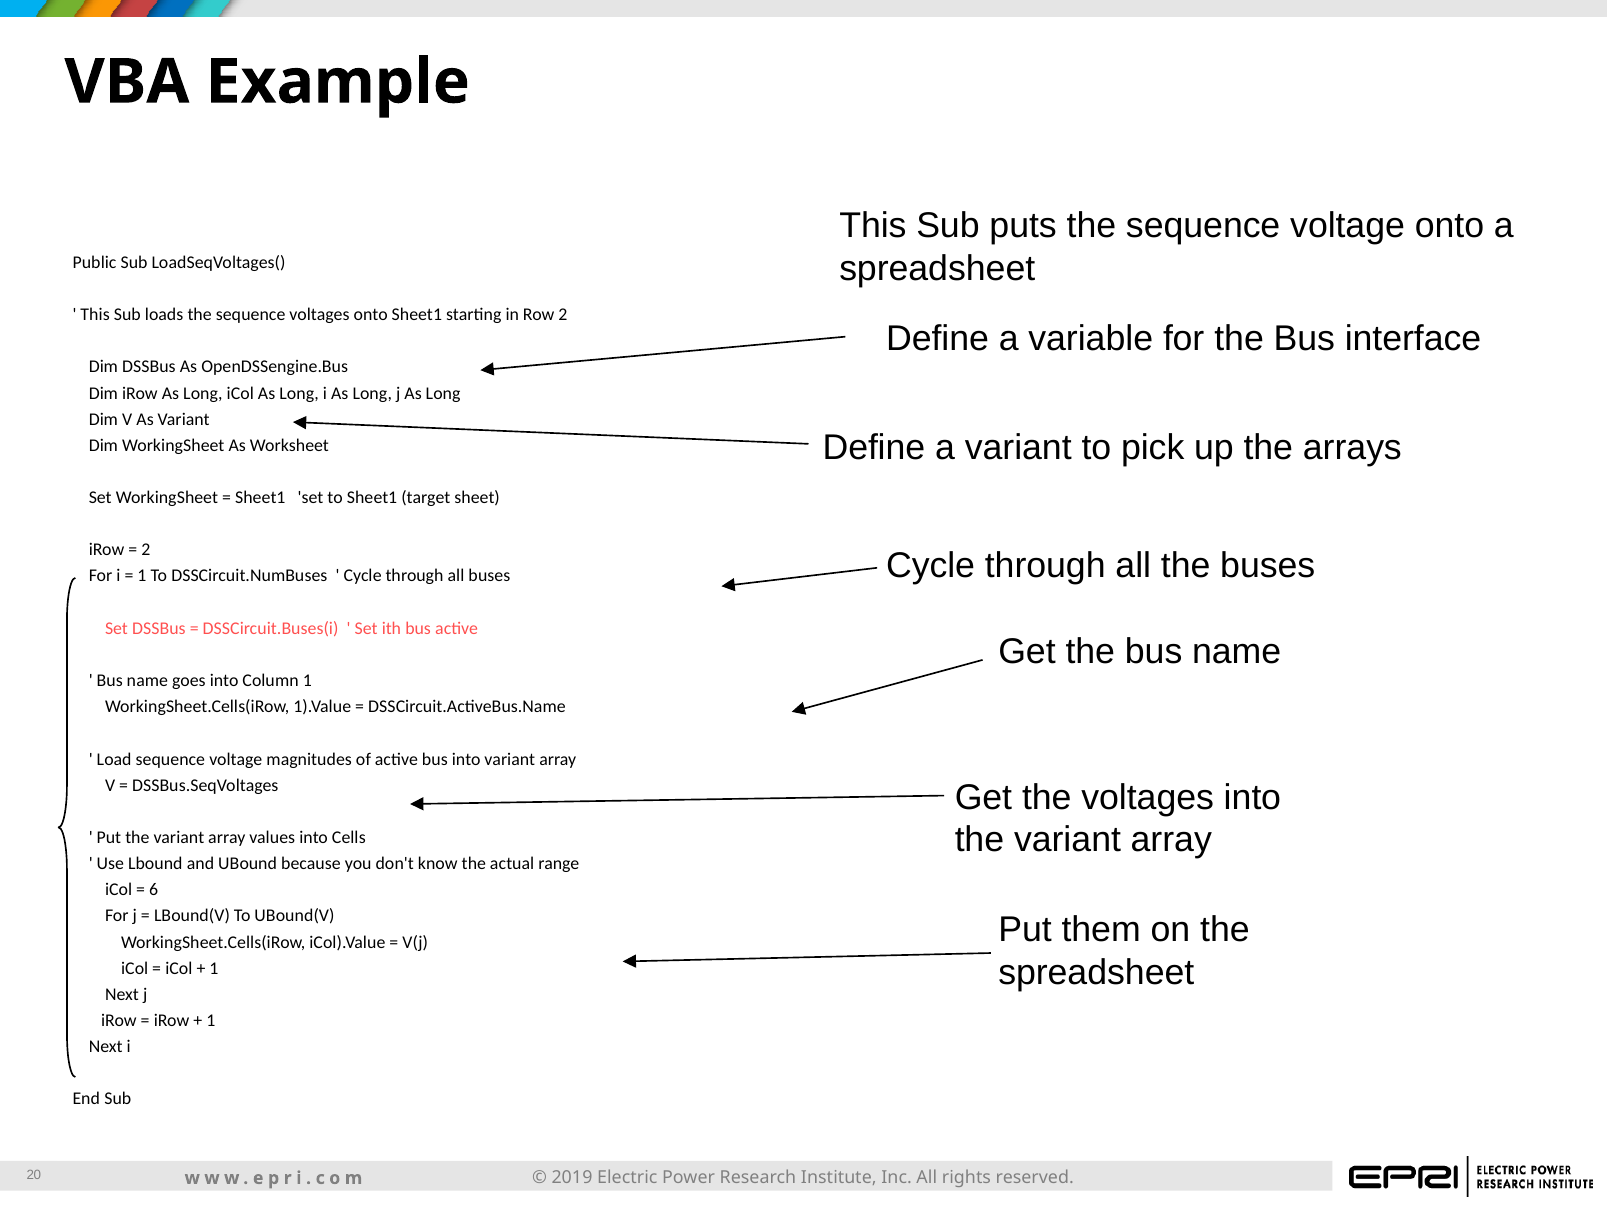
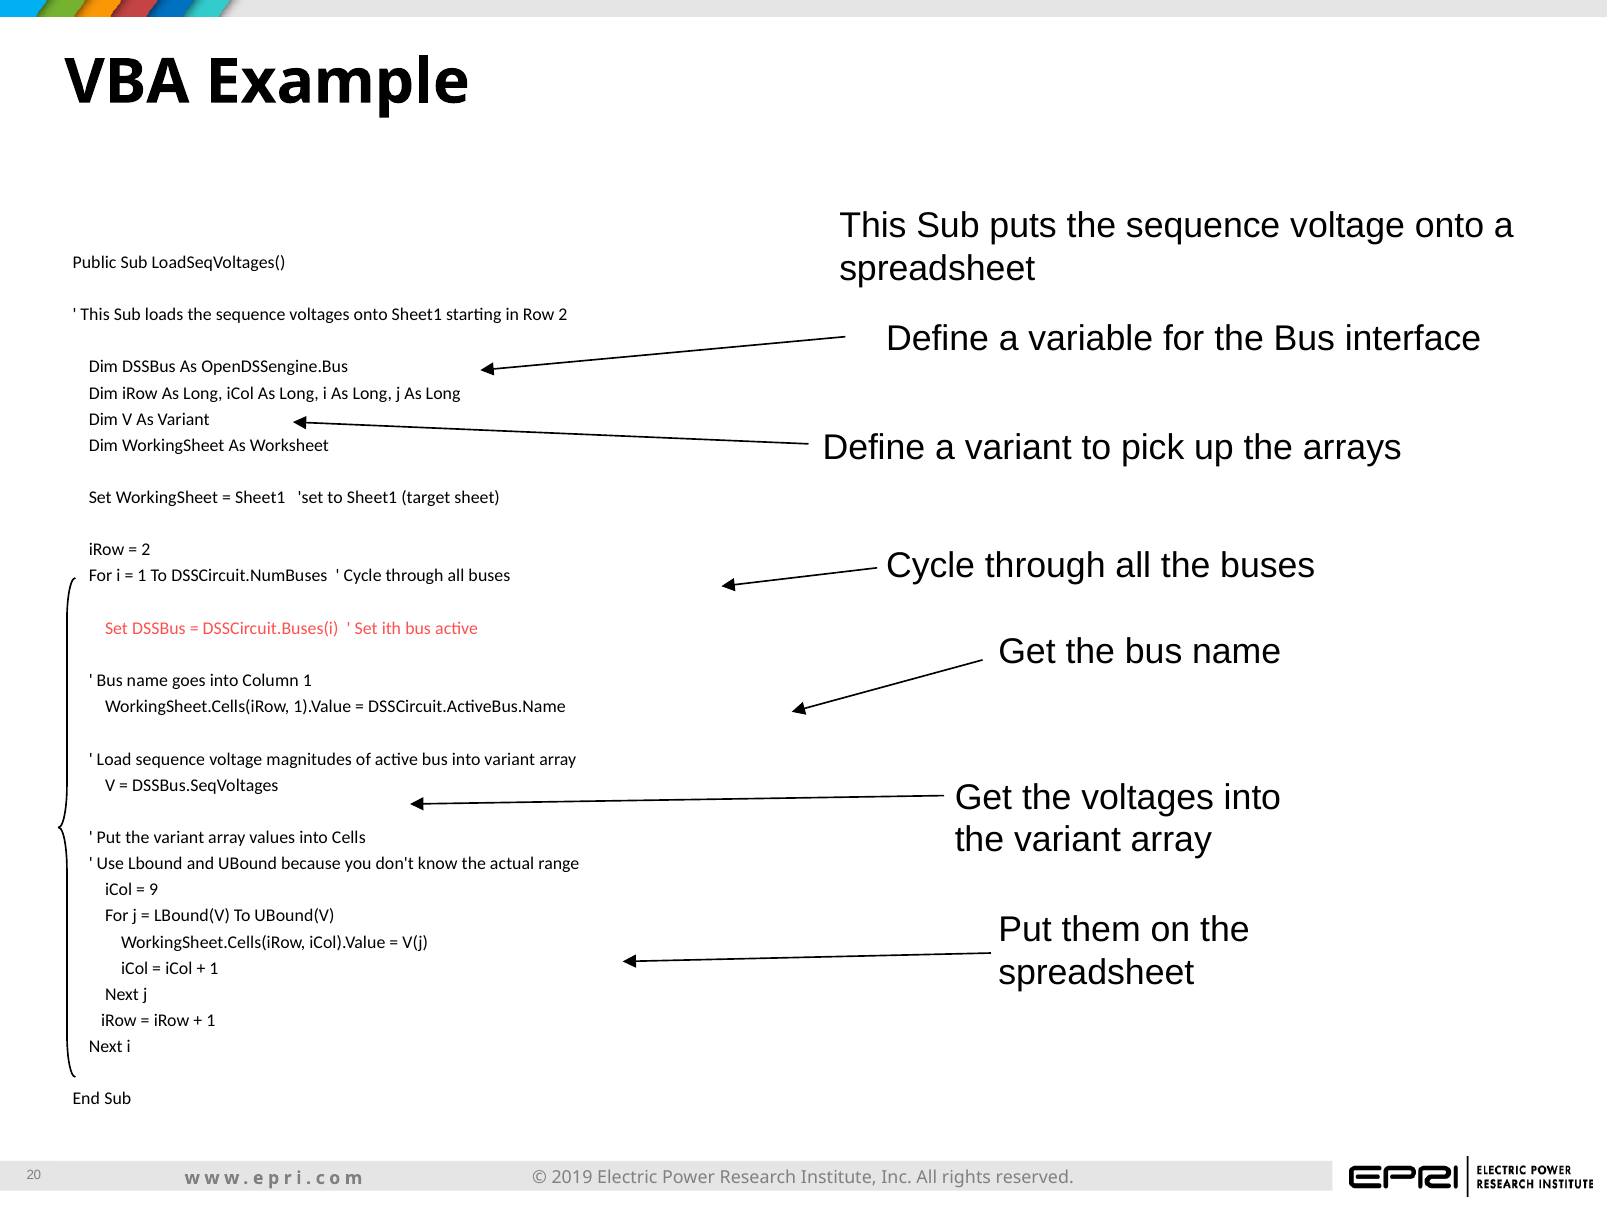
6: 6 -> 9 (154, 889)
